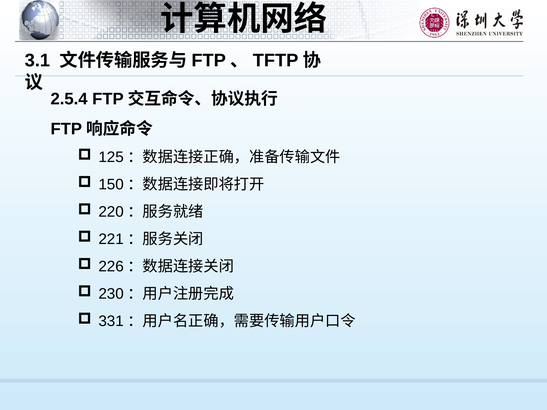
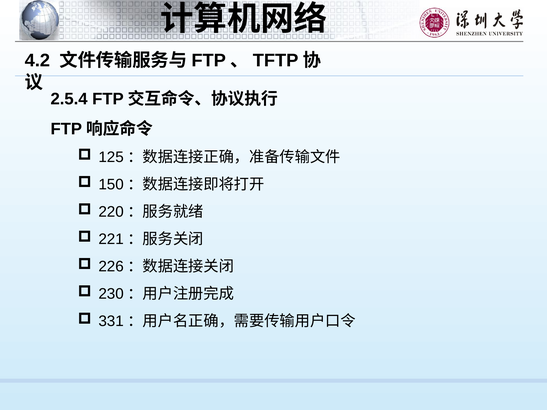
3.1: 3.1 -> 4.2 (37, 61)
